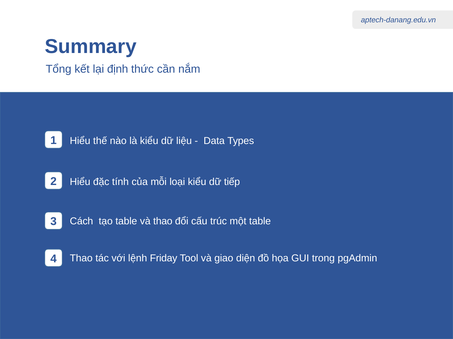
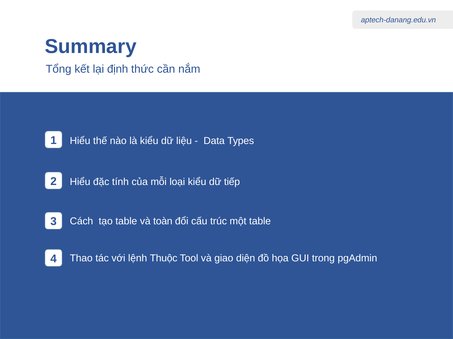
và thao: thao -> toàn (163, 222)
Friday: Friday -> Thuộc (164, 259)
